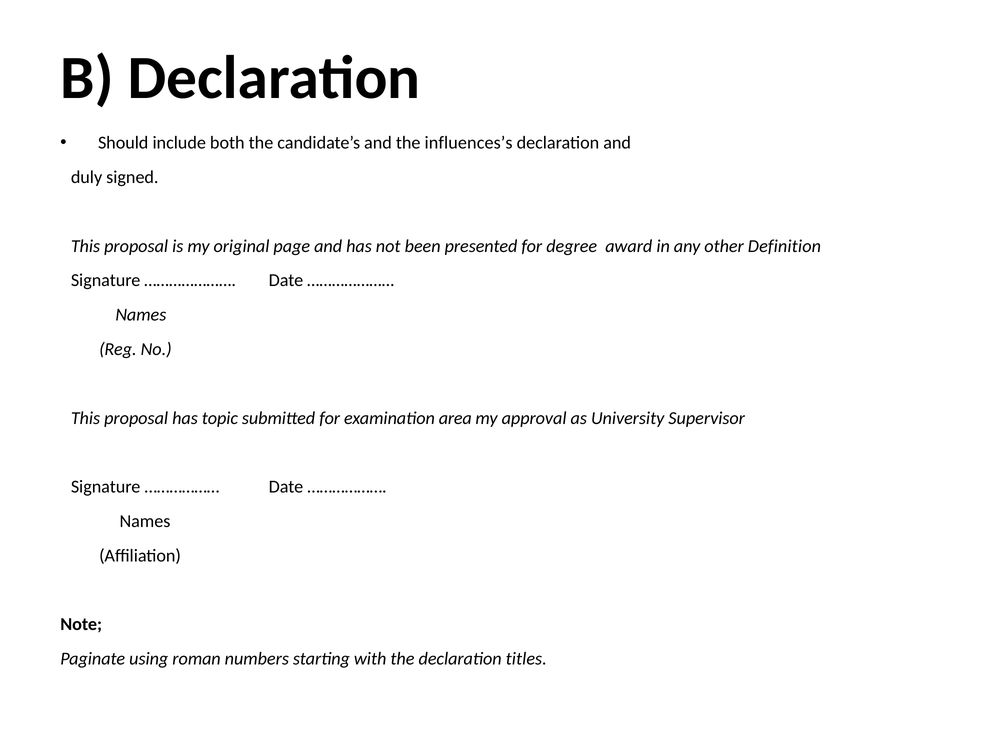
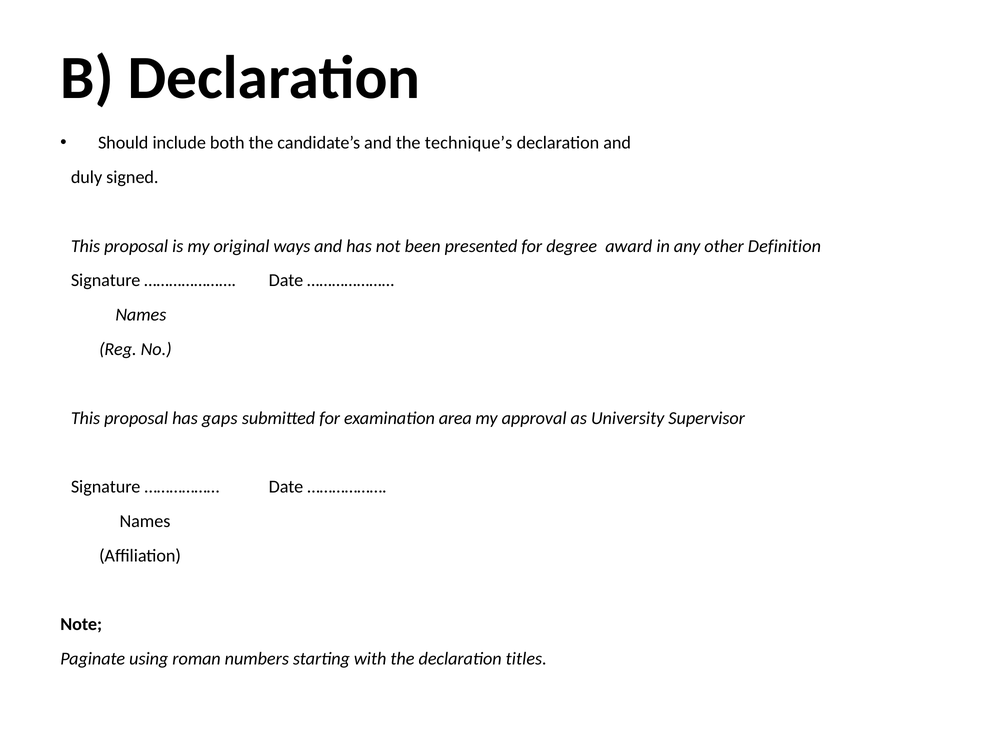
influences’s: influences’s -> technique’s (469, 143)
page: page -> ways (292, 246)
topic: topic -> gaps (220, 418)
